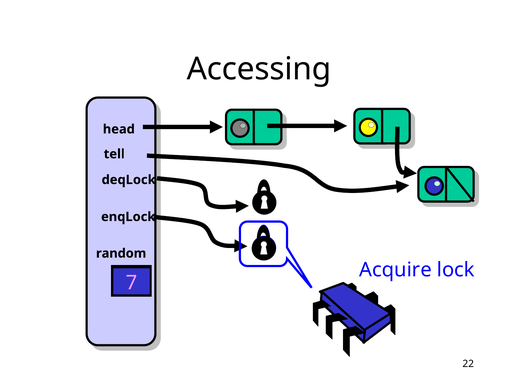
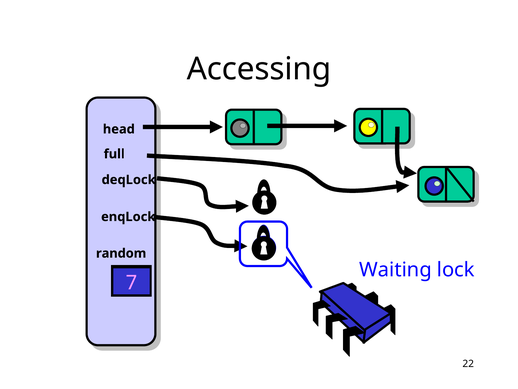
tell: tell -> full (114, 154)
Acquire: Acquire -> Waiting (395, 270)
